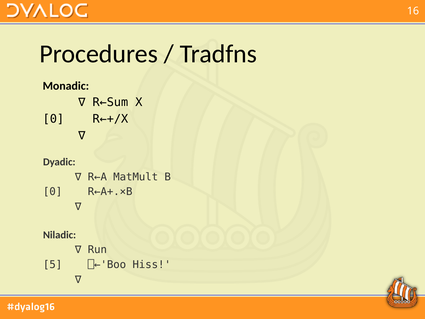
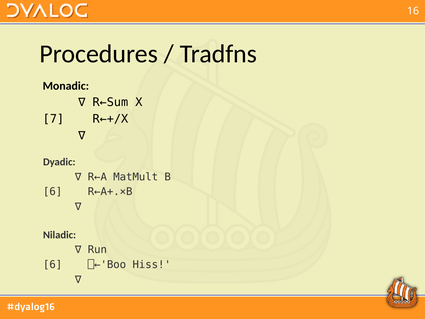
0: 0 -> 7 (53, 119)
0: 0 -> 6 (53, 192)
5: 5 -> 6 (53, 264)
